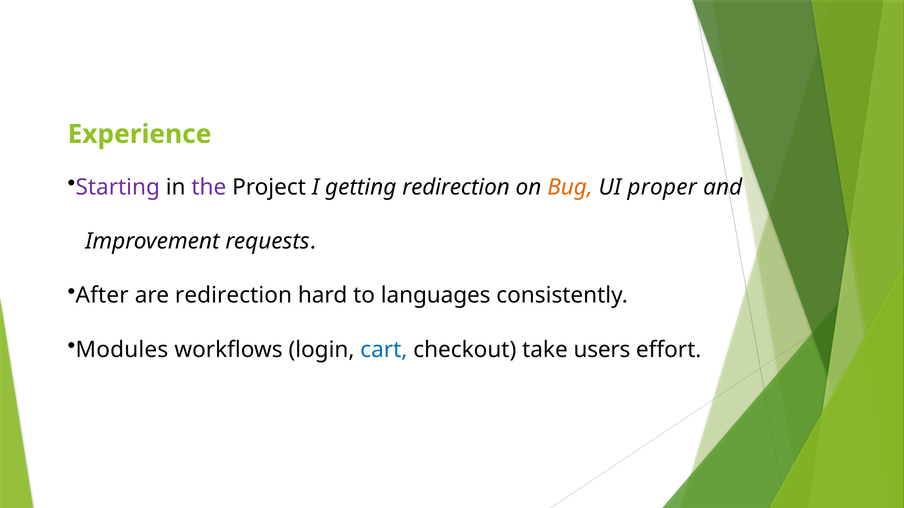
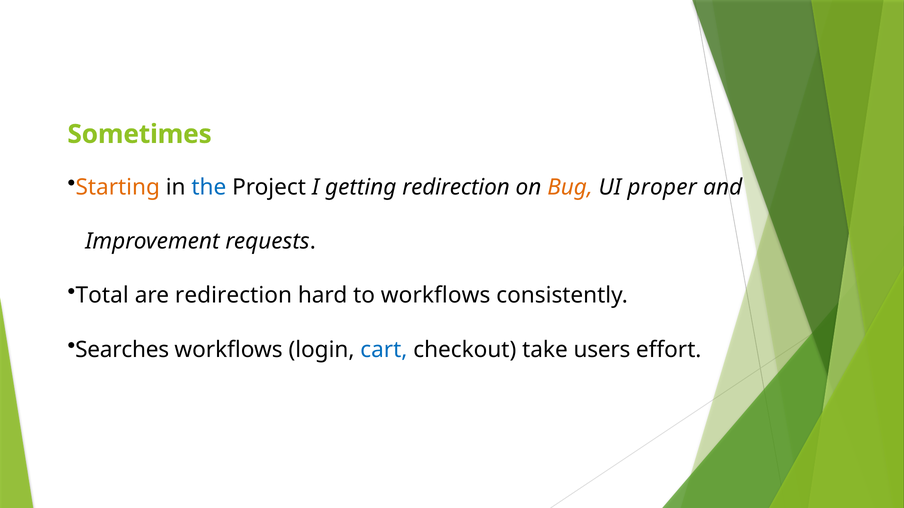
Experience: Experience -> Sometimes (140, 134)
Starting colour: purple -> orange (118, 187)
the colour: purple -> blue (209, 187)
After: After -> Total (102, 296)
to languages: languages -> workflows (436, 296)
Modules: Modules -> Searches (122, 350)
